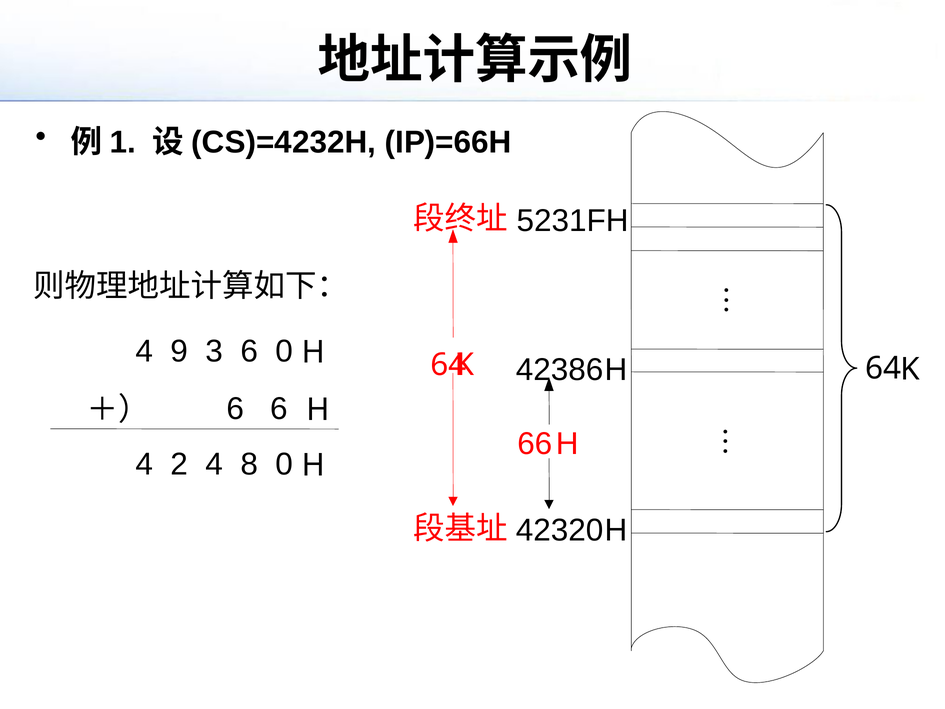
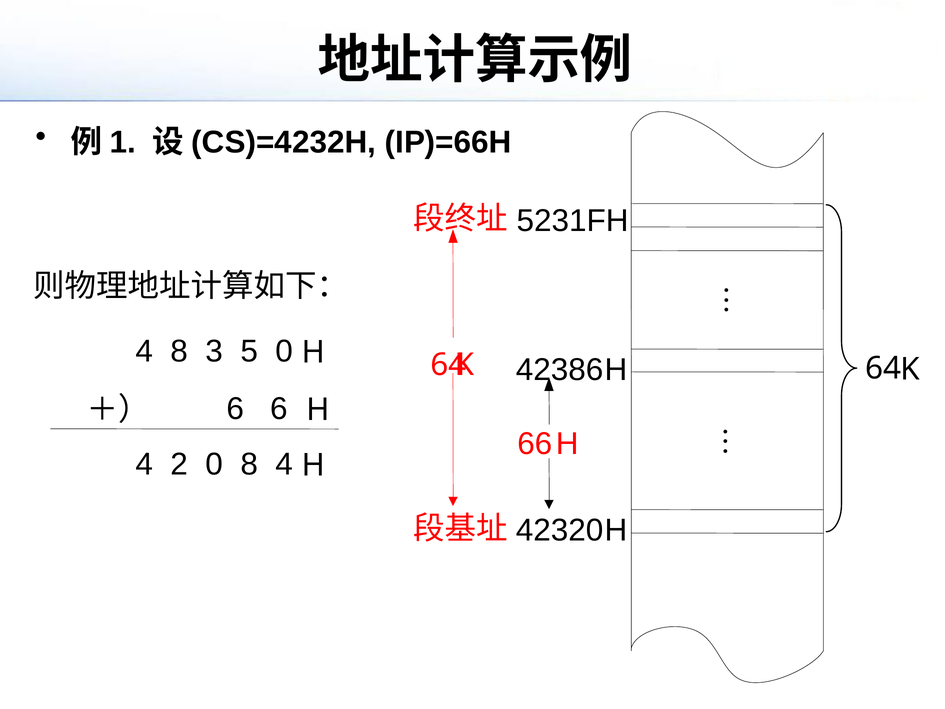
4 9: 9 -> 8 (179, 351)
3 6: 6 -> 5 (249, 351)
2 4: 4 -> 0 (214, 464)
8 0: 0 -> 4 (284, 464)
